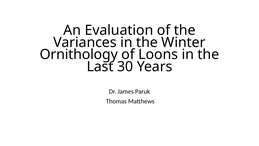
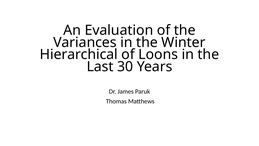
Ornithology: Ornithology -> Hierarchical (79, 54)
